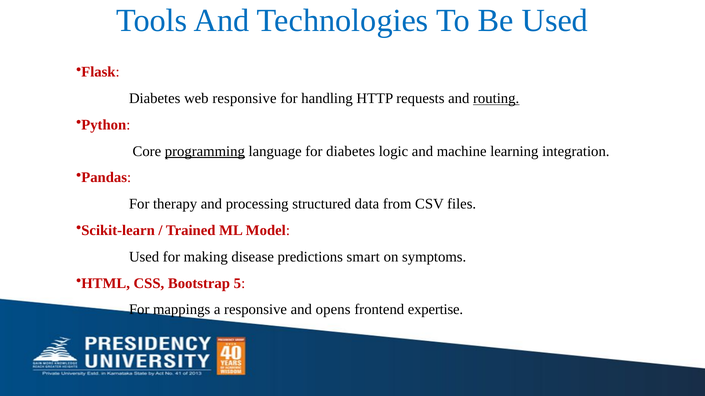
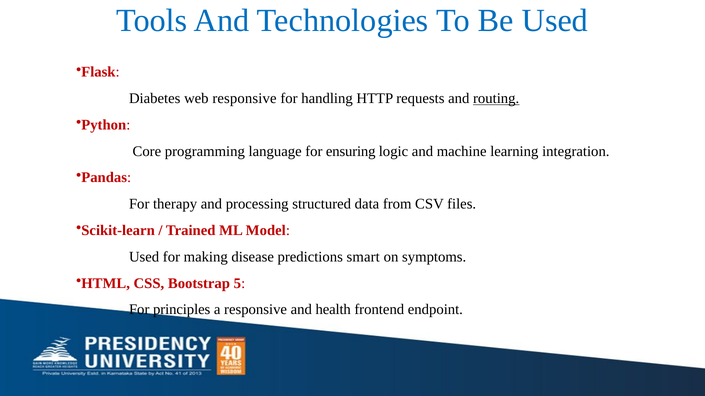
programming underline: present -> none (205, 151)
for diabetes: diabetes -> ensuring (351, 151)
mappings: mappings -> principles (182, 310)
opens: opens -> health (333, 310)
expertise: expertise -> endpoint (435, 310)
